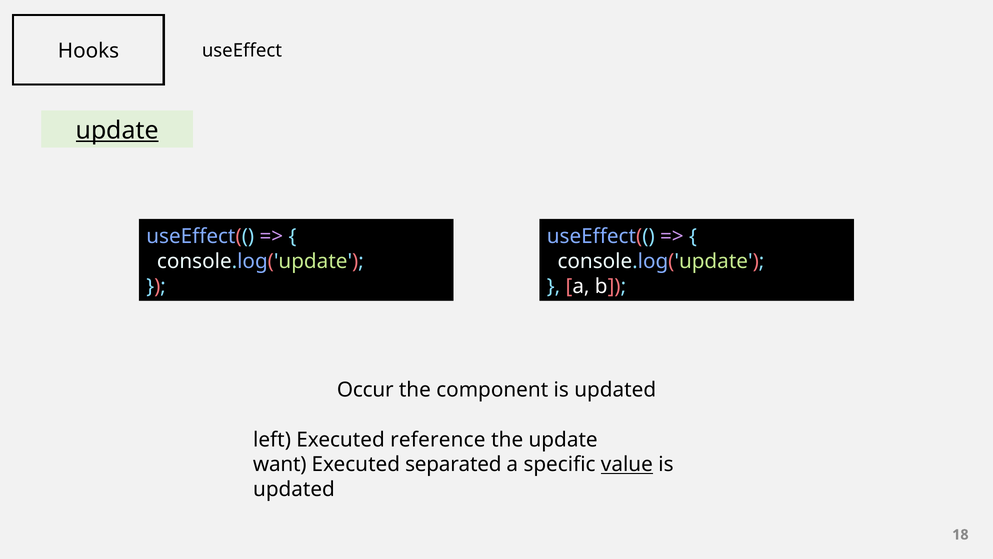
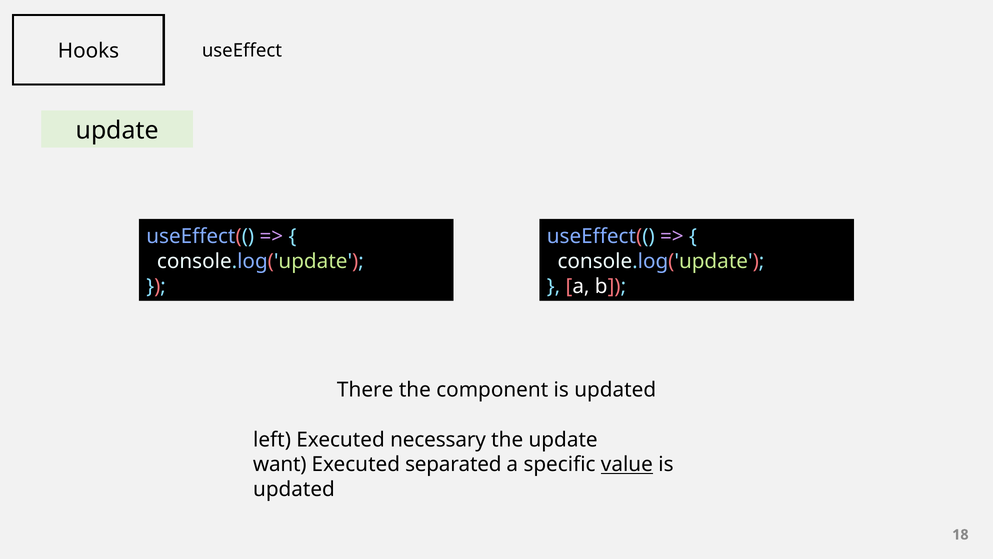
update underline: present -> none (117, 131)
Occur: Occur -> There (365, 390)
reference: reference -> necessary (438, 439)
